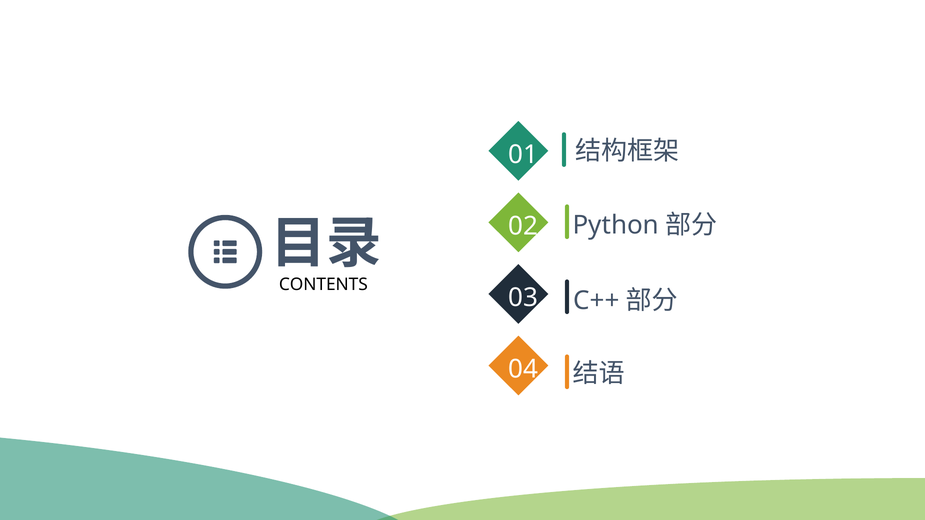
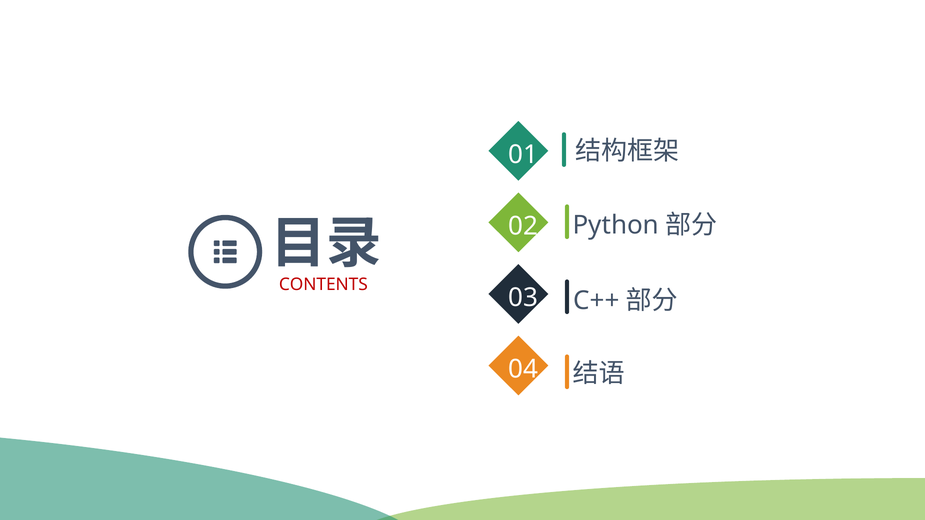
CONTENTS colour: black -> red (323, 285)
